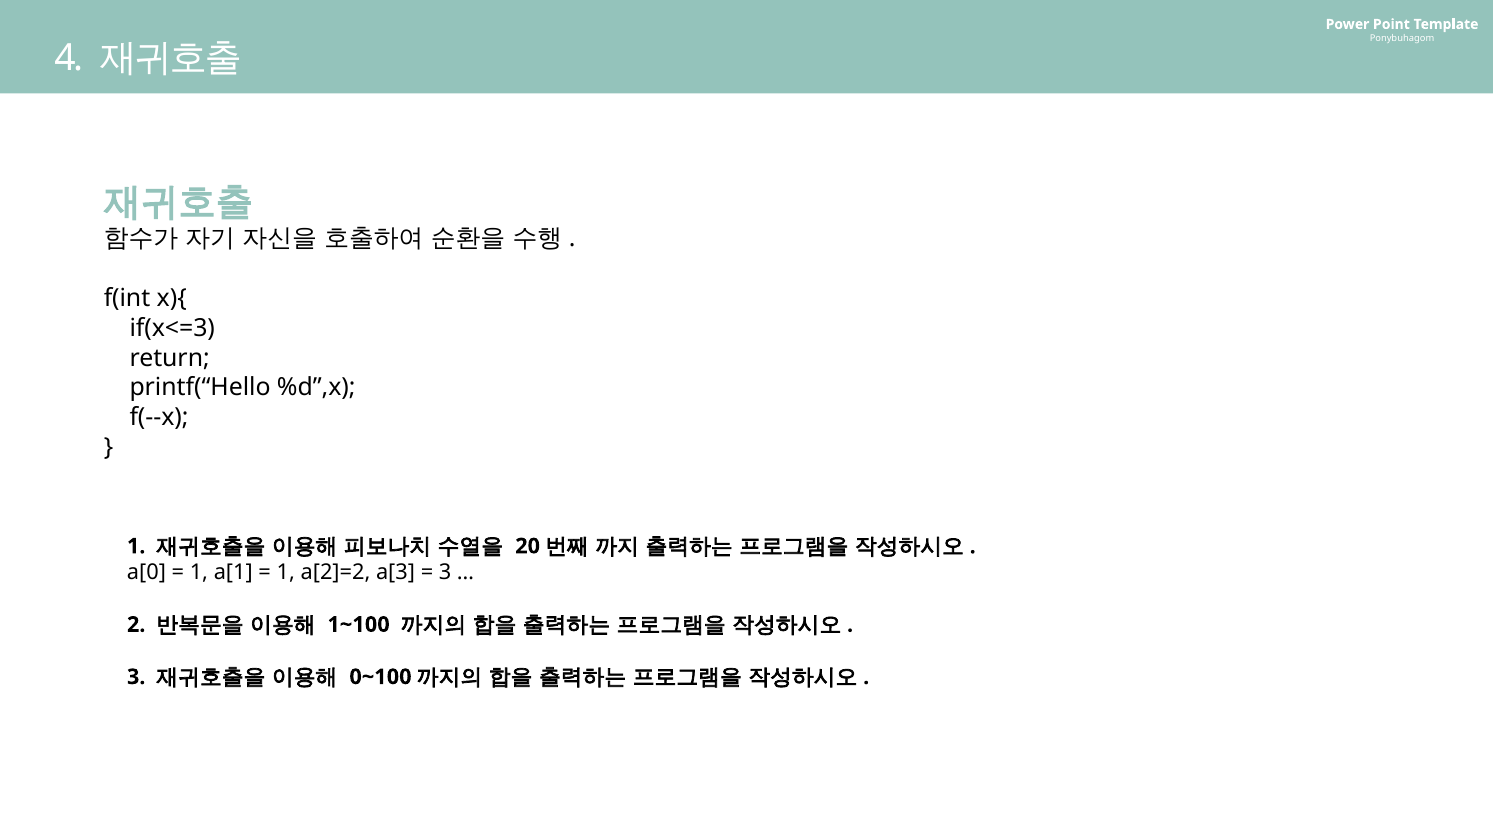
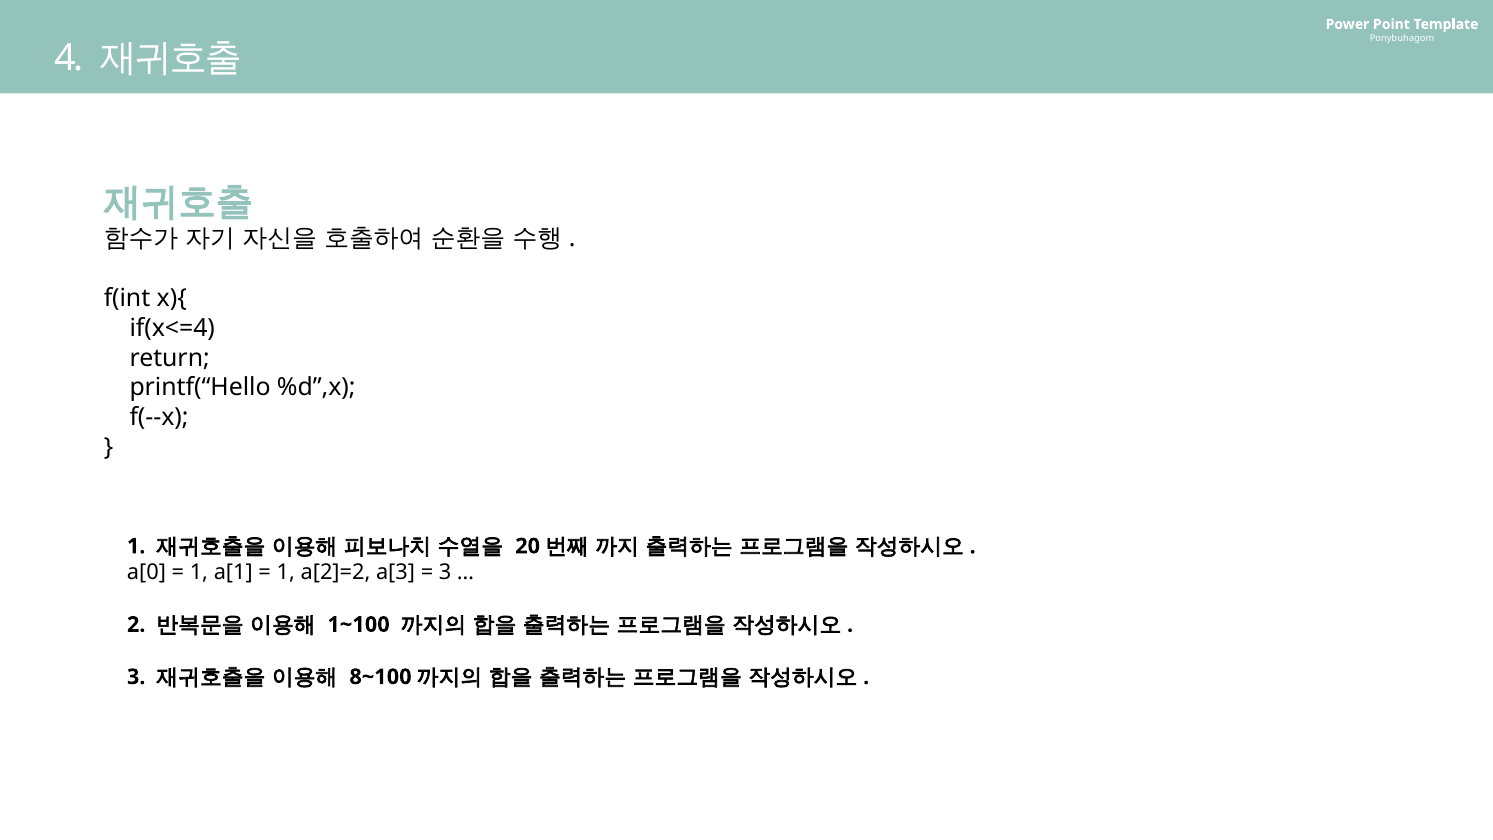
if(x<=3: if(x<=3 -> if(x<=4 (172, 328)
0~100: 0~100 -> 8~100 (380, 677)
